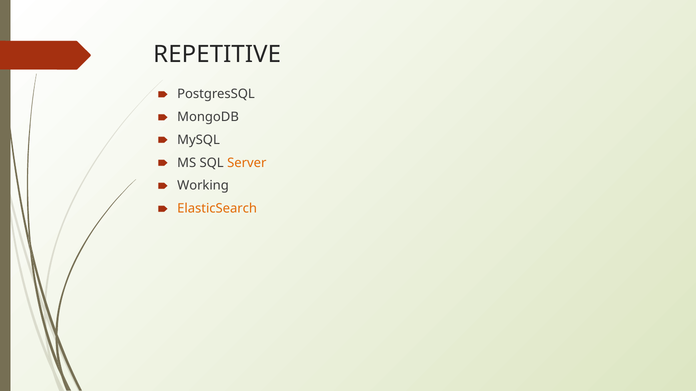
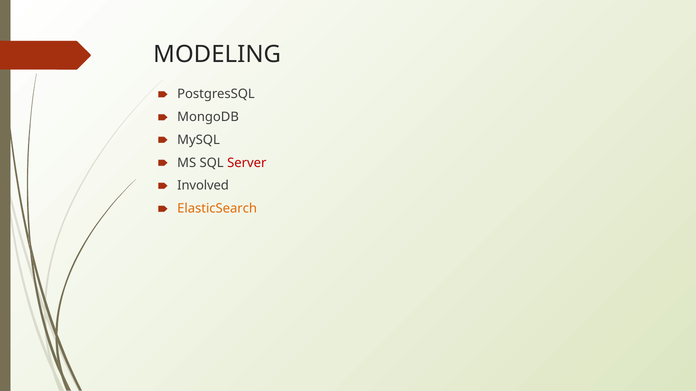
REPETITIVE: REPETITIVE -> MODELING (217, 54)
Server colour: orange -> red (247, 163)
Working: Working -> Involved (203, 186)
